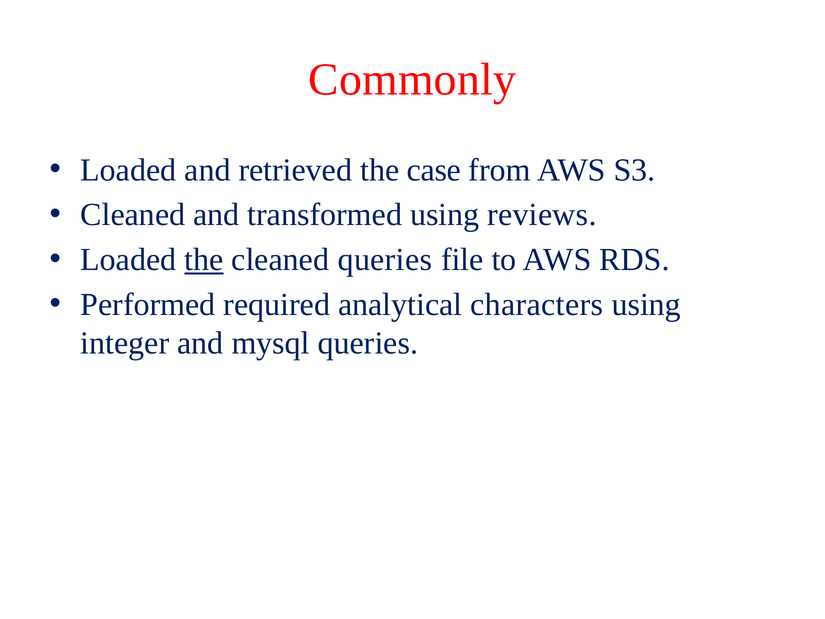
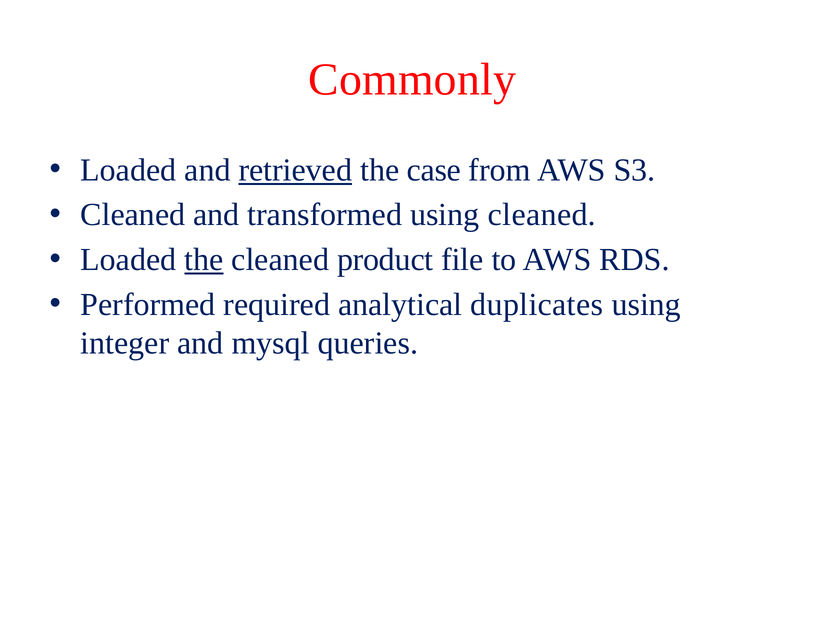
retrieved underline: none -> present (295, 170)
using reviews: reviews -> cleaned (542, 215)
cleaned queries: queries -> product (385, 260)
characters: characters -> duplicates (537, 305)
